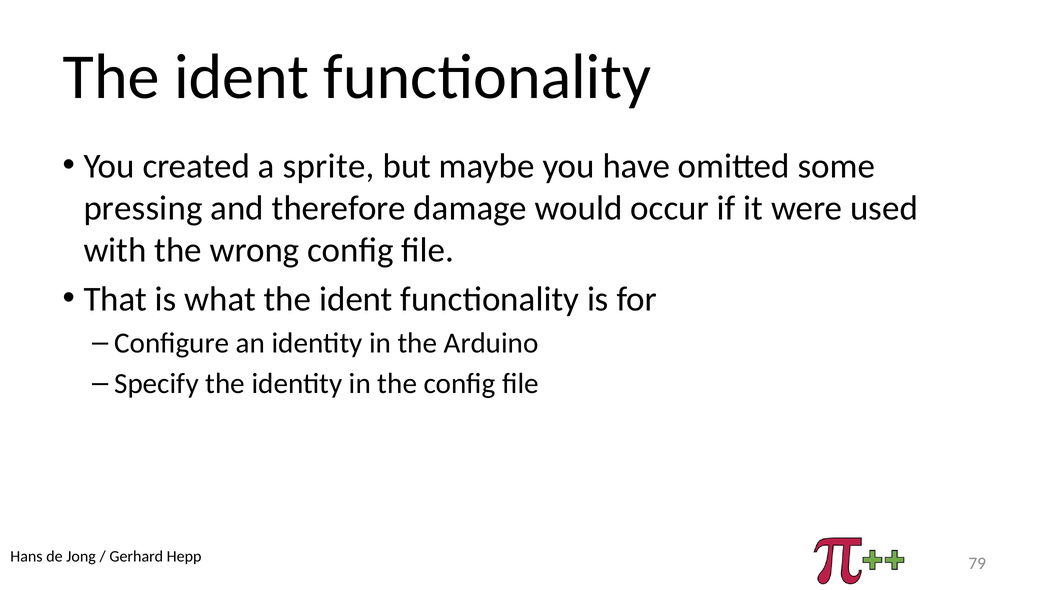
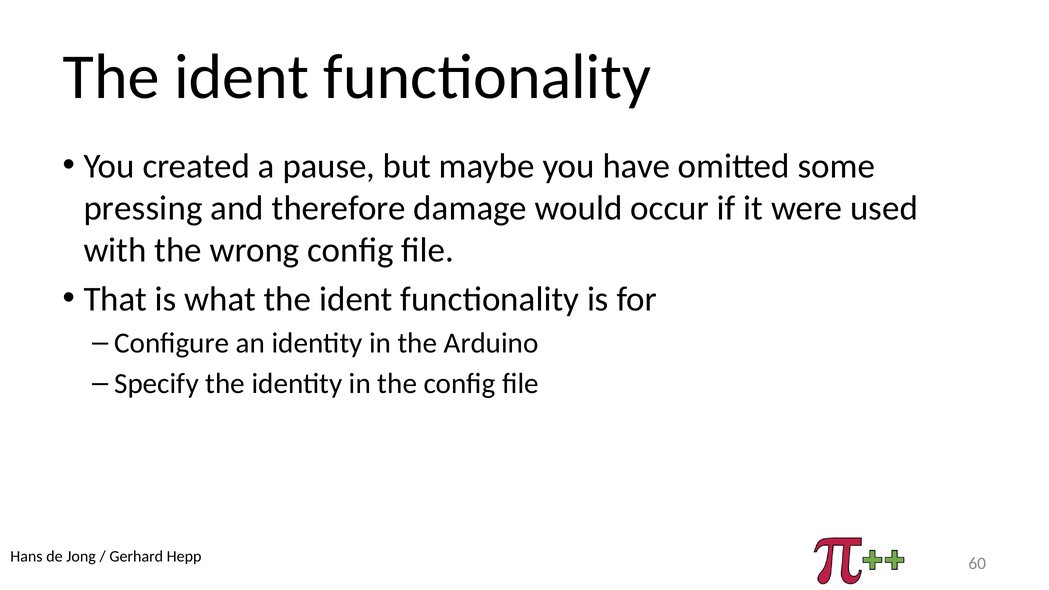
sprite: sprite -> pause (329, 166)
79: 79 -> 60 (977, 564)
